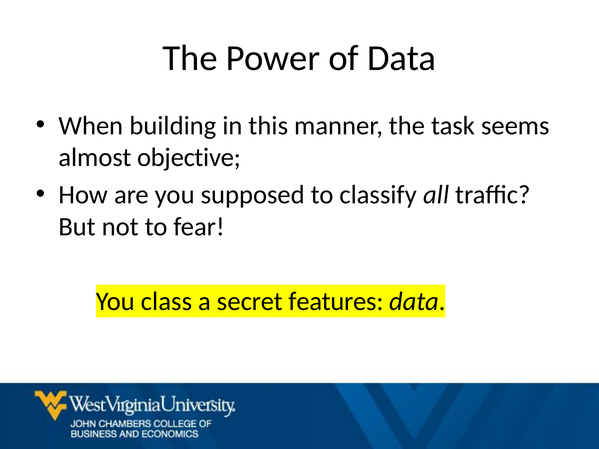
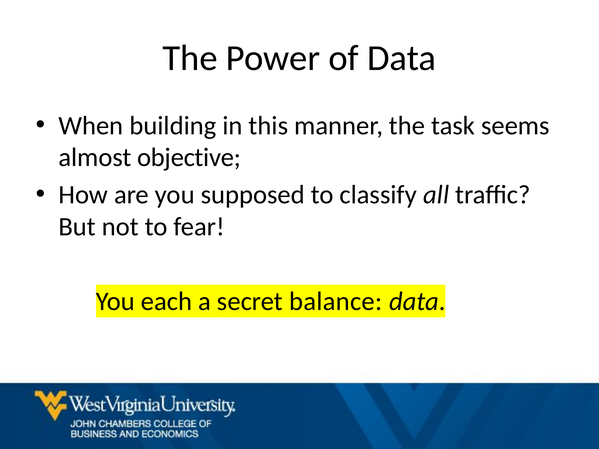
class: class -> each (166, 301)
features: features -> balance (336, 301)
